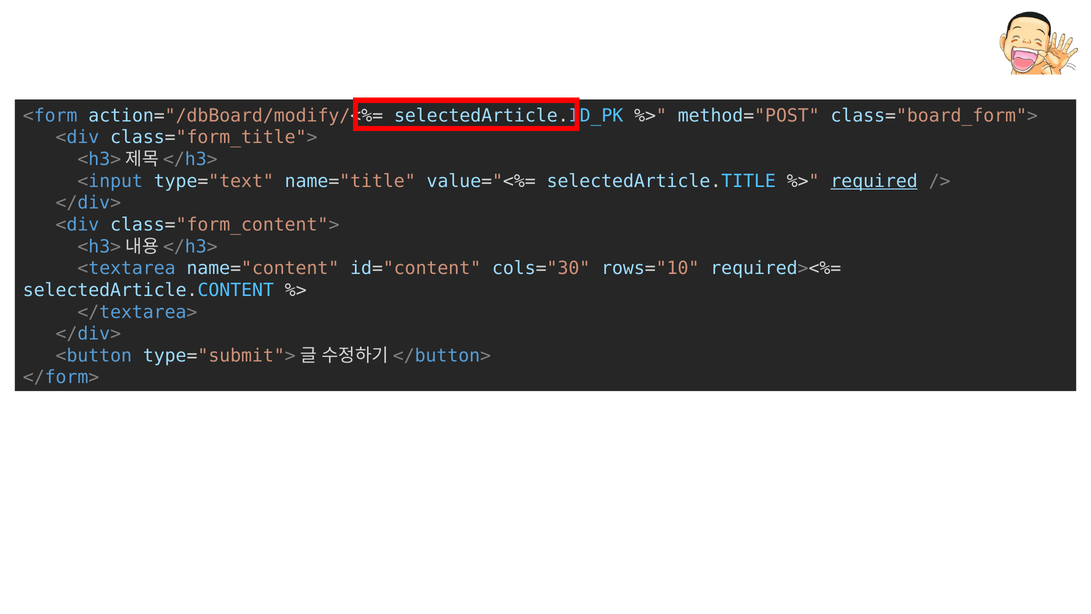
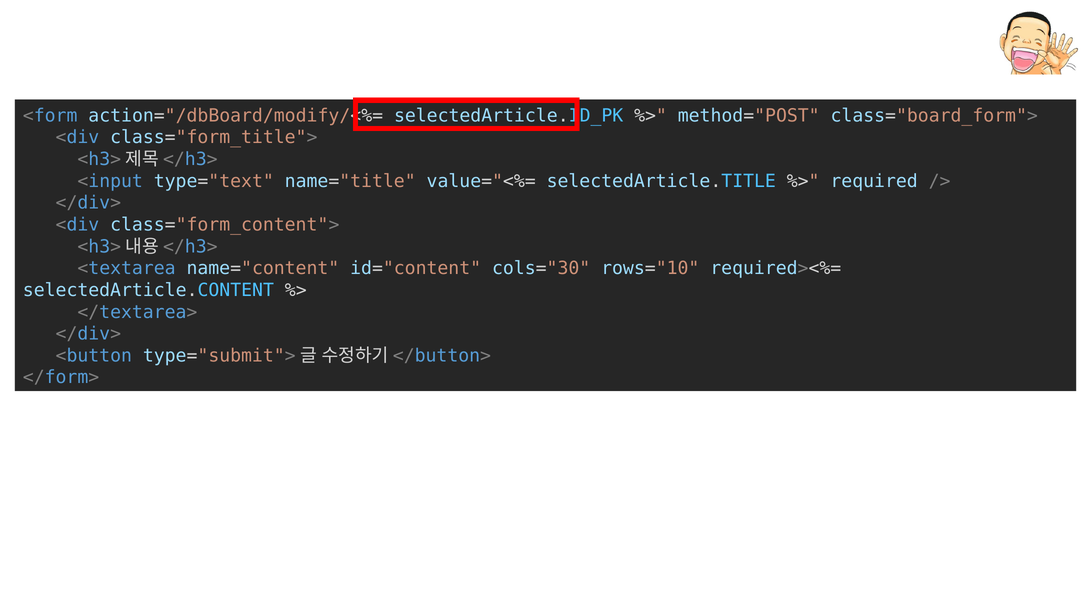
required underline: present -> none (874, 181)
